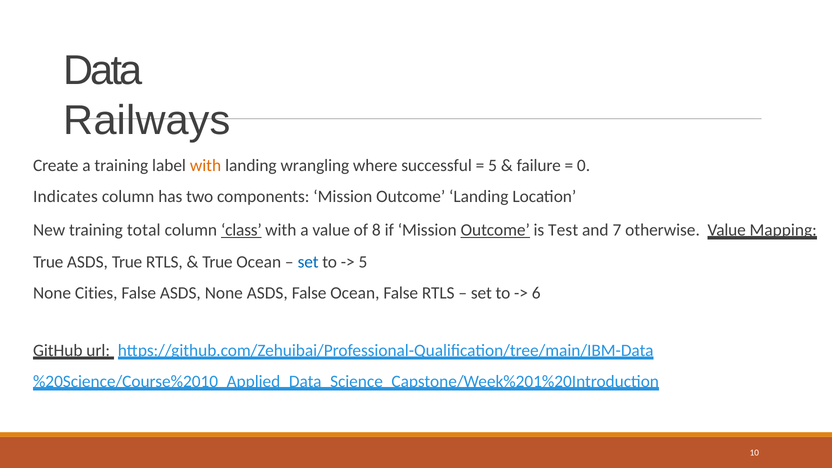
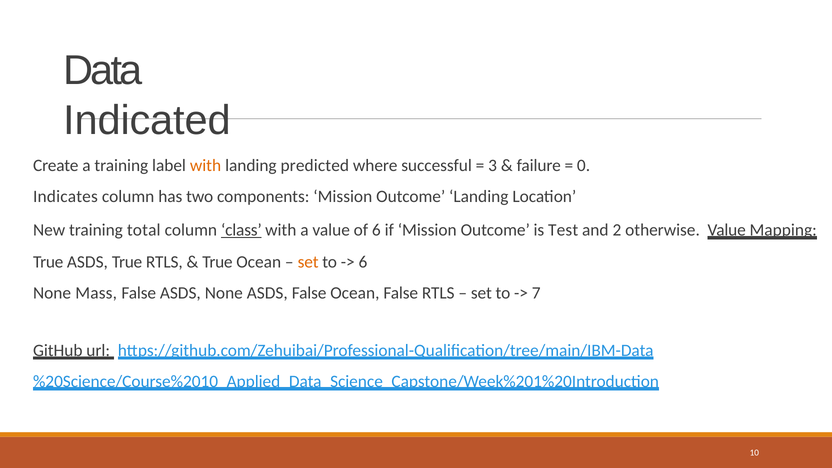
Railways: Railways -> Indicated (147, 121)
wrangling: wrangling -> predicted (315, 165)
5: 5 -> 3 (493, 165)
of 8: 8 -> 6 (376, 230)
Outcome underline: present -> none (495, 230)
7: 7 -> 2 (617, 230)
set colour: blue -> orange (308, 262)
5: 5 -> 6 (363, 262)
Cities: Cities -> Mass (96, 293)
6: 6 -> 7 (536, 293)
